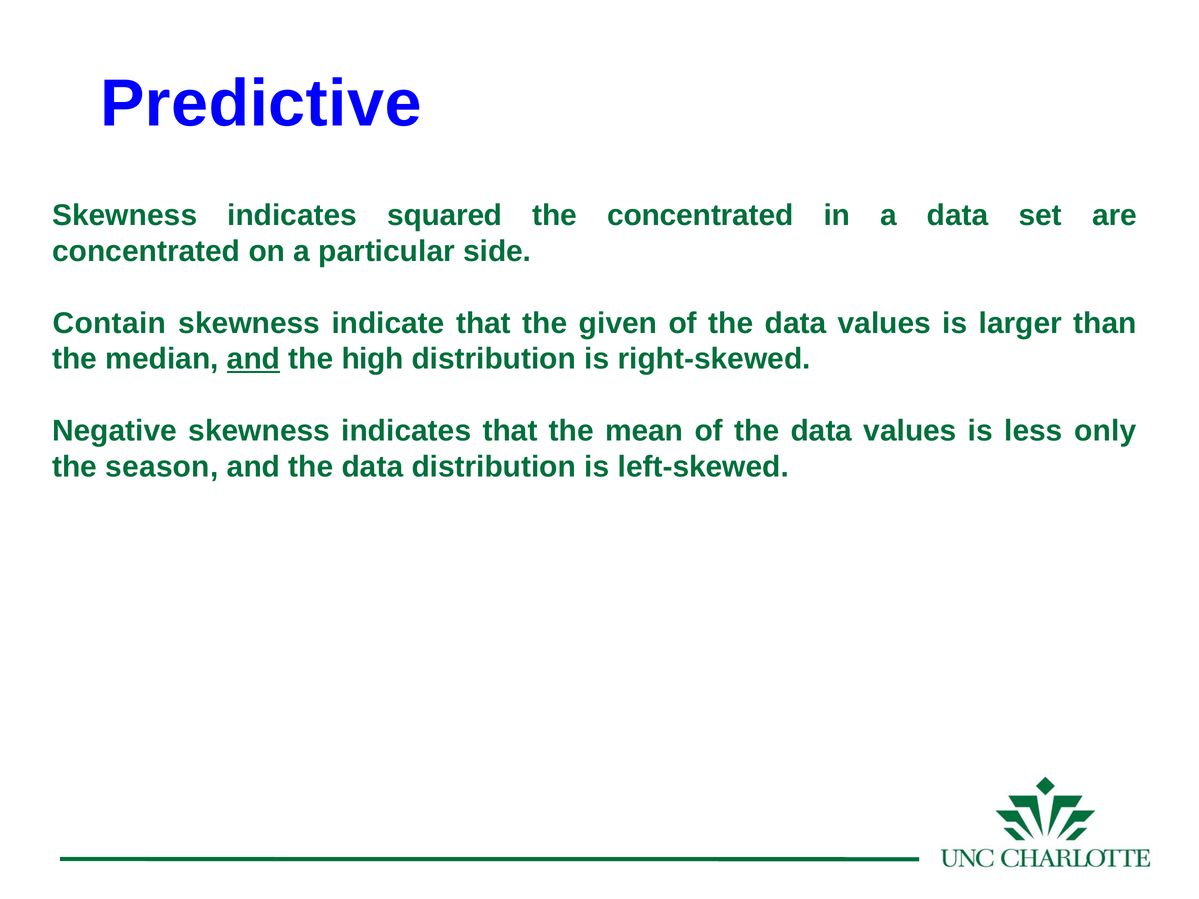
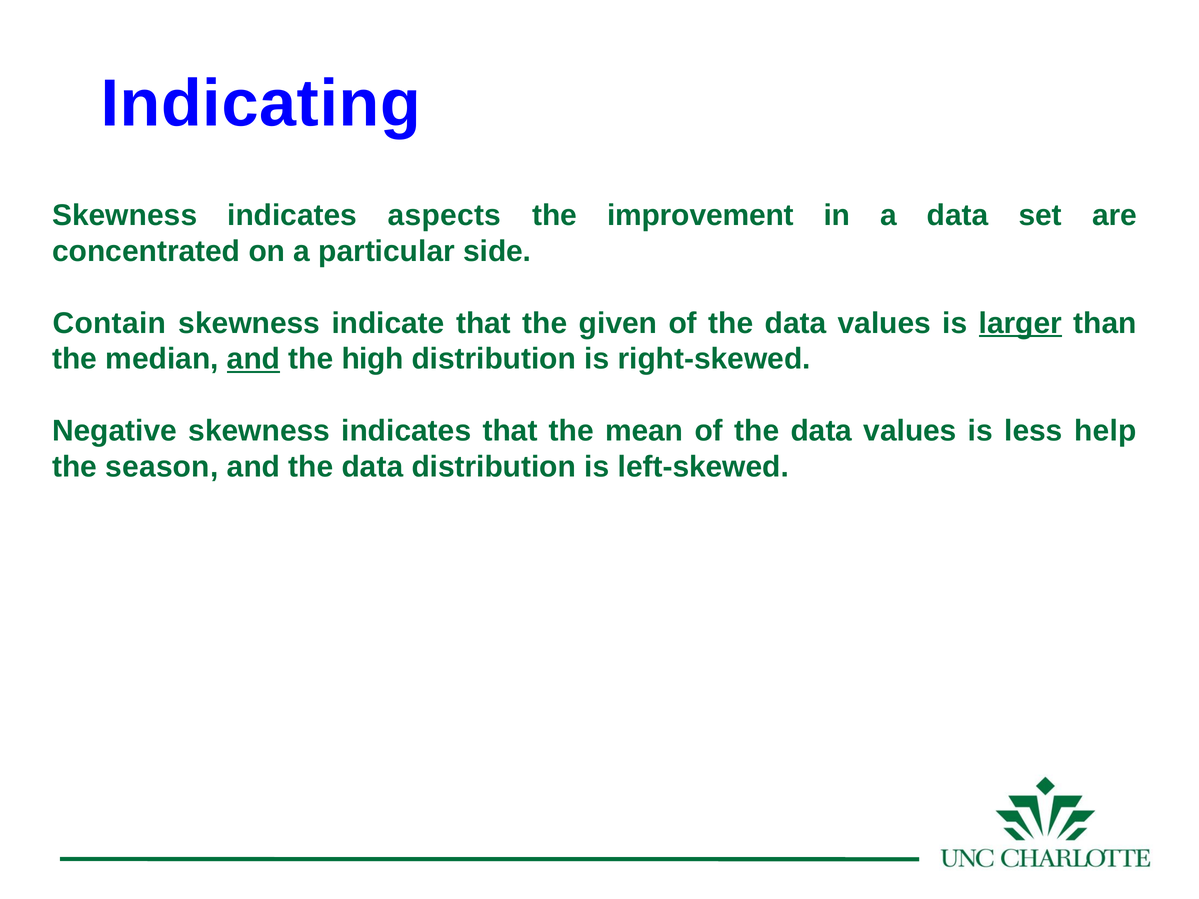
Predictive: Predictive -> Indicating (261, 104)
squared: squared -> aspects (444, 215)
the concentrated: concentrated -> improvement (700, 215)
larger underline: none -> present (1020, 323)
only: only -> help (1105, 431)
